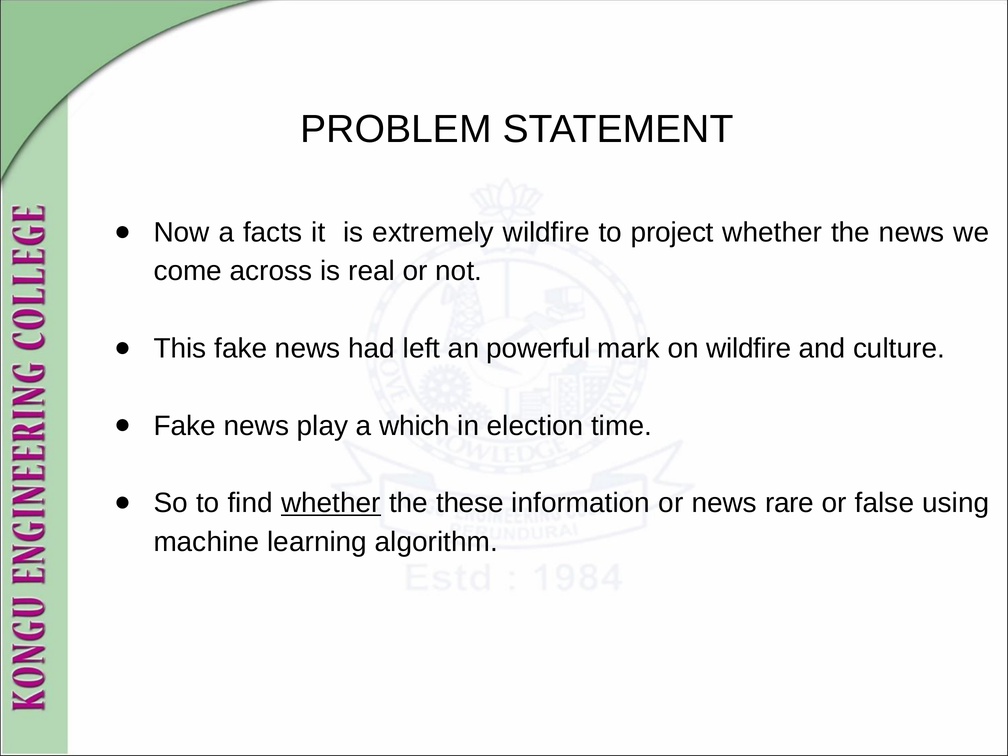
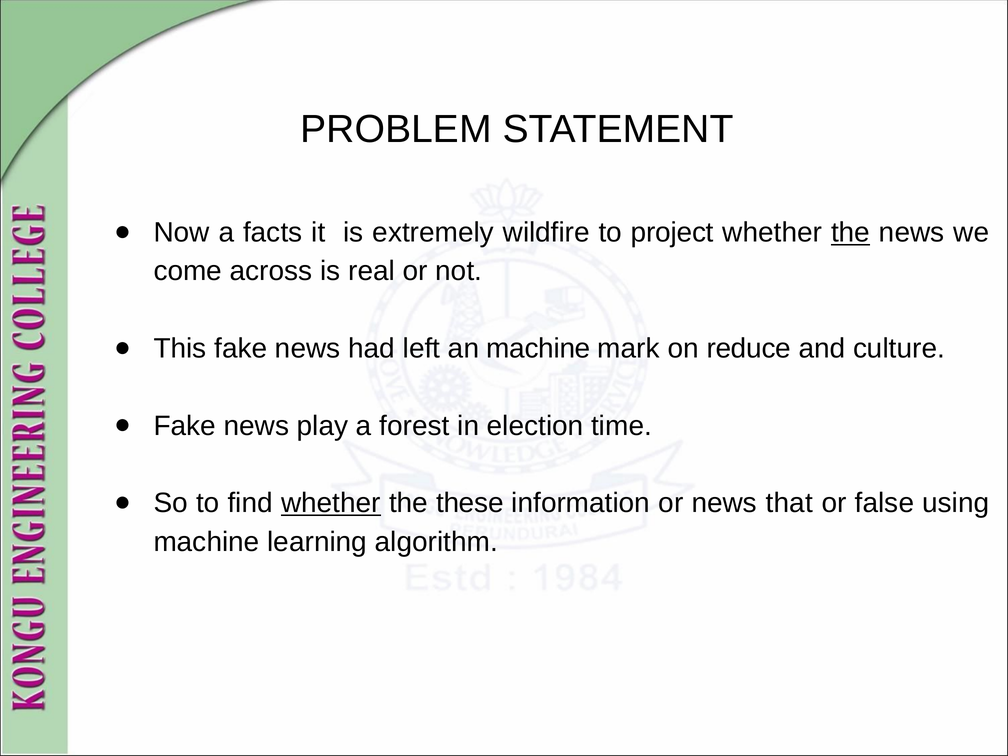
the underline: none -> present (851, 233)
an powerful: powerful -> machine (538, 349)
on wildfire: wildfire -> reduce (749, 349)
which: which -> forest (414, 426)
rare: rare -> that (789, 503)
